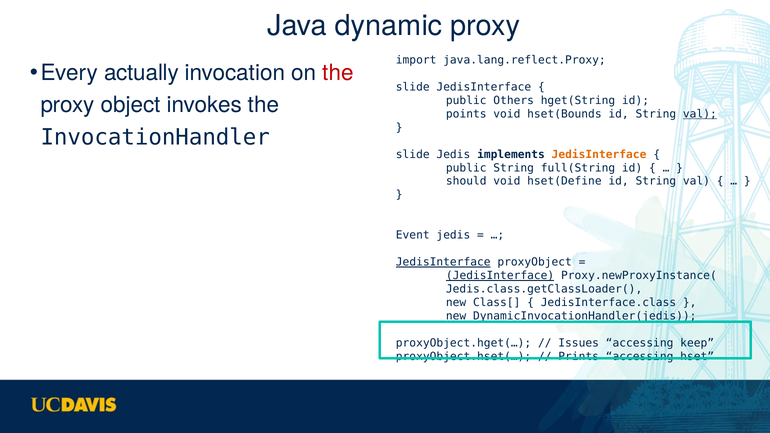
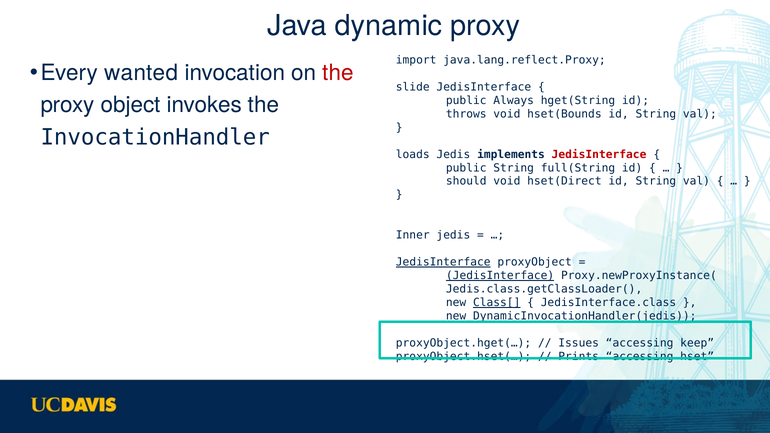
actually: actually -> wanted (141, 73)
Others: Others -> Always (514, 100)
points: points -> throws (466, 114)
val underline: present -> none (700, 114)
slide: slide -> loads (413, 154)
JedisInterface colour: orange -> red (599, 154)
hset(Define: hset(Define -> hset(Direct (564, 181)
Event: Event -> Inner (413, 235)
Class[ underline: none -> present (497, 303)
